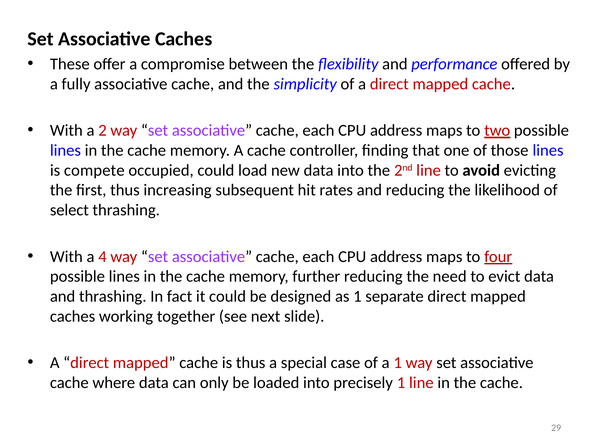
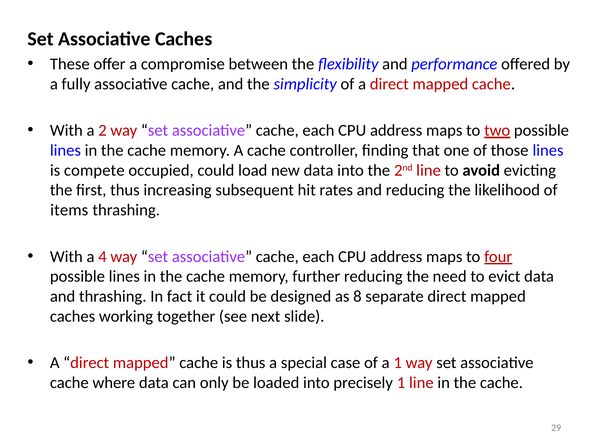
select: select -> items (69, 210)
as 1: 1 -> 8 (357, 296)
